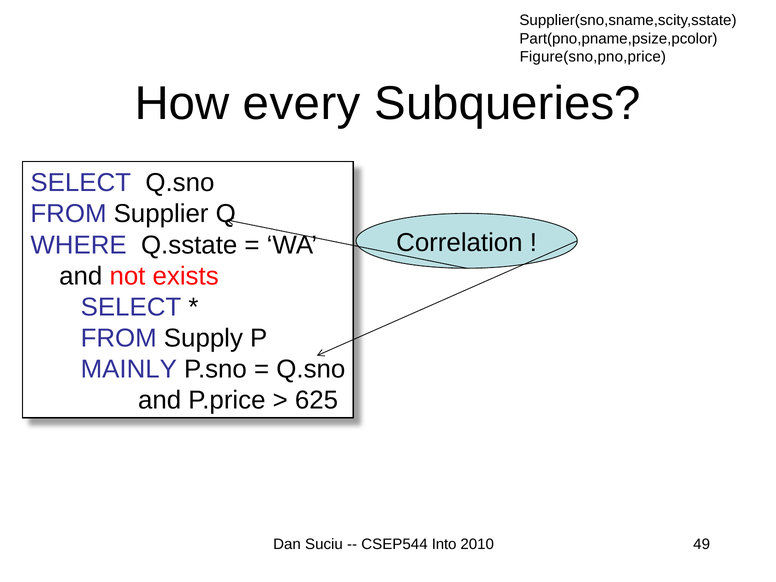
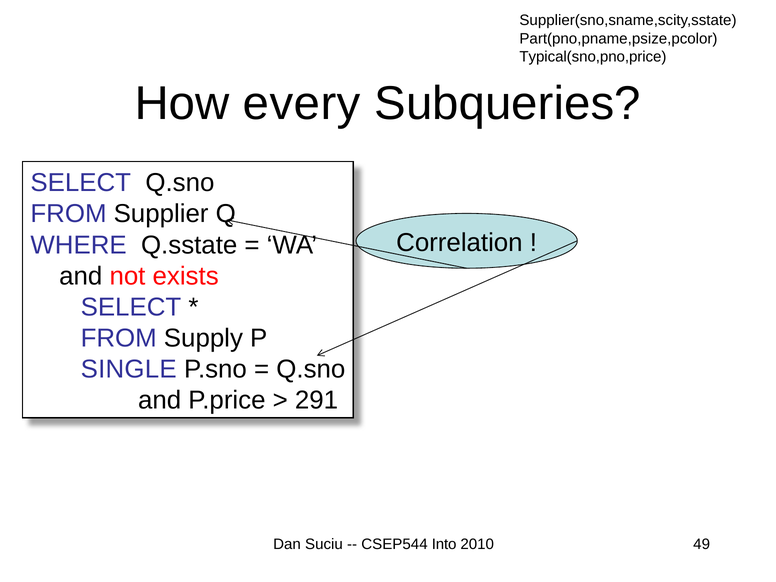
Figure(sno,pno,price: Figure(sno,pno,price -> Typical(sno,pno,price (593, 57)
MAINLY: MAINLY -> SINGLE (129, 369)
625: 625 -> 291 (317, 400)
